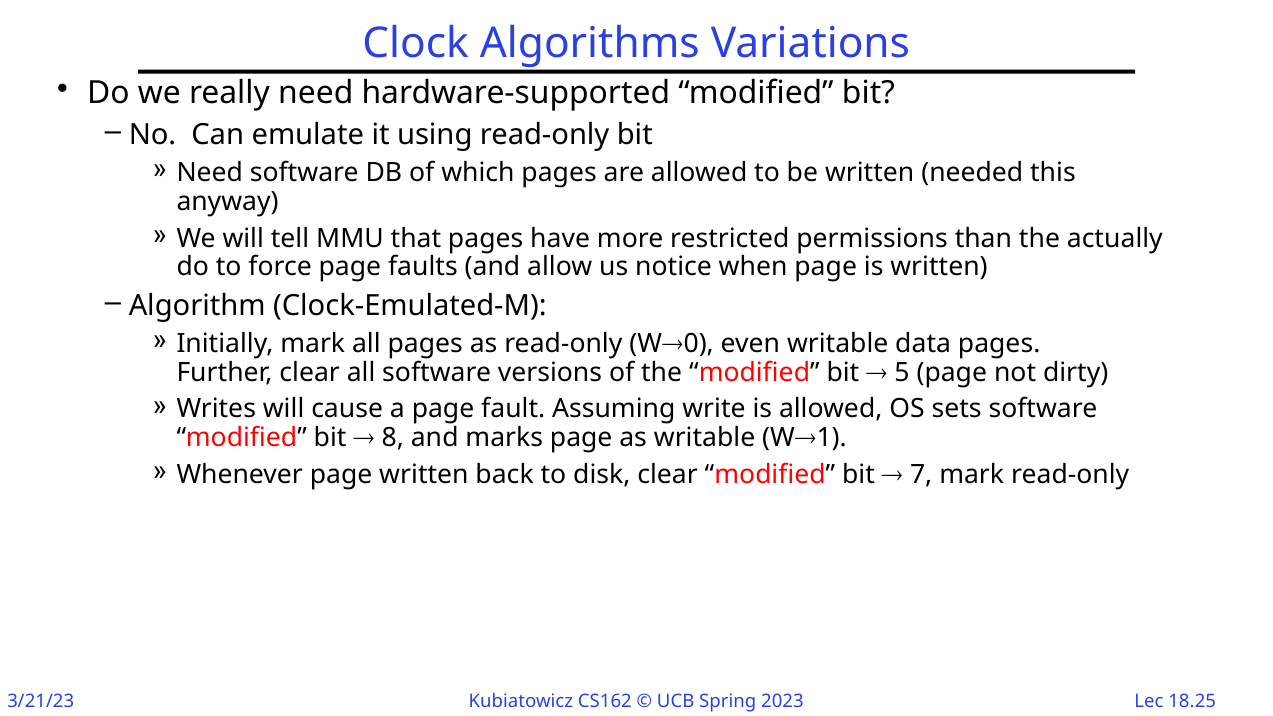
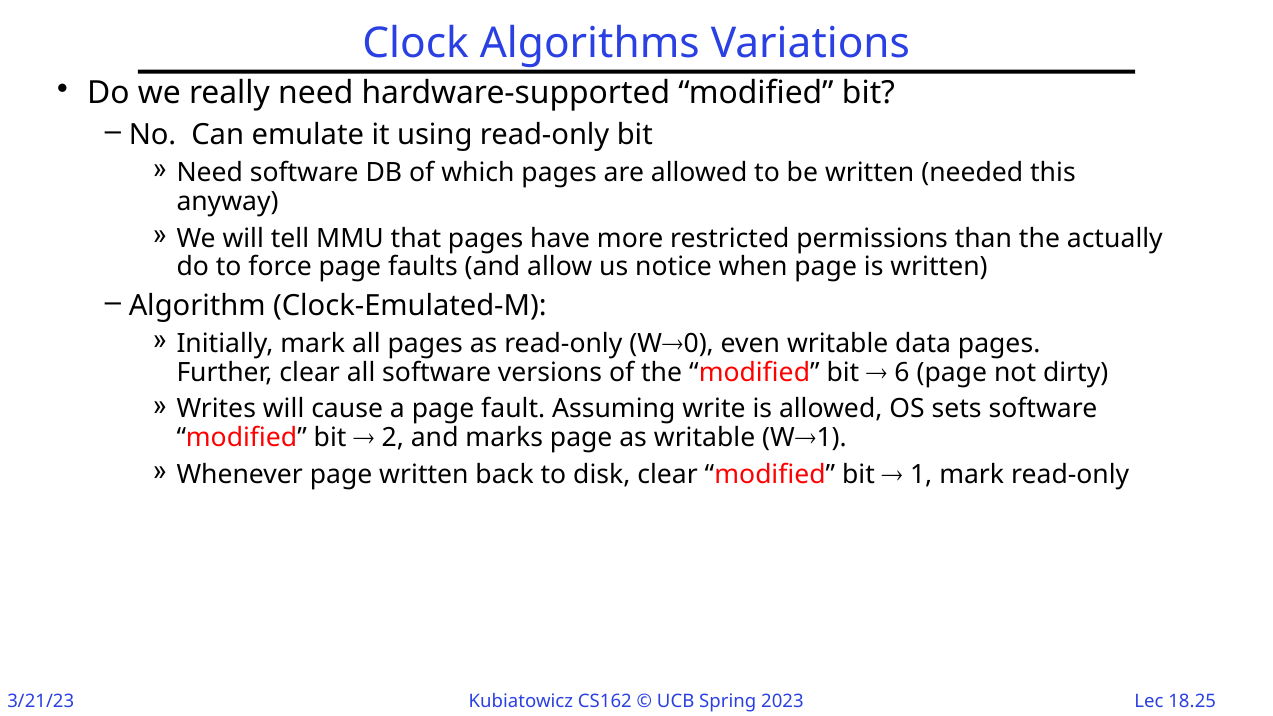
5: 5 -> 6 (902, 373)
8: 8 -> 2 (393, 438)
7: 7 -> 1 (921, 475)
